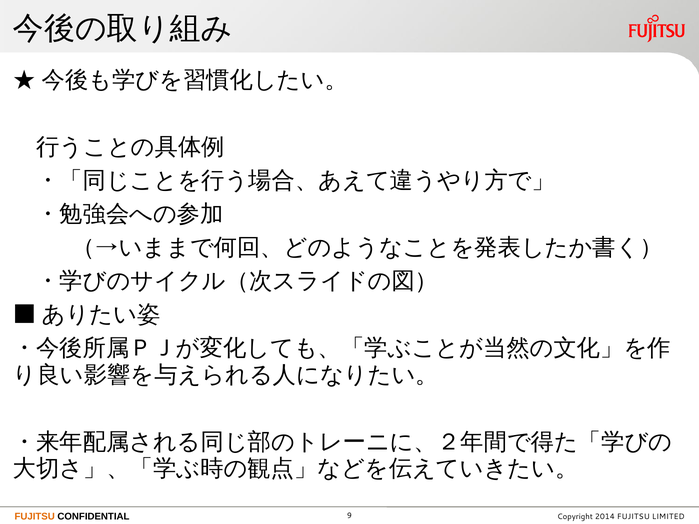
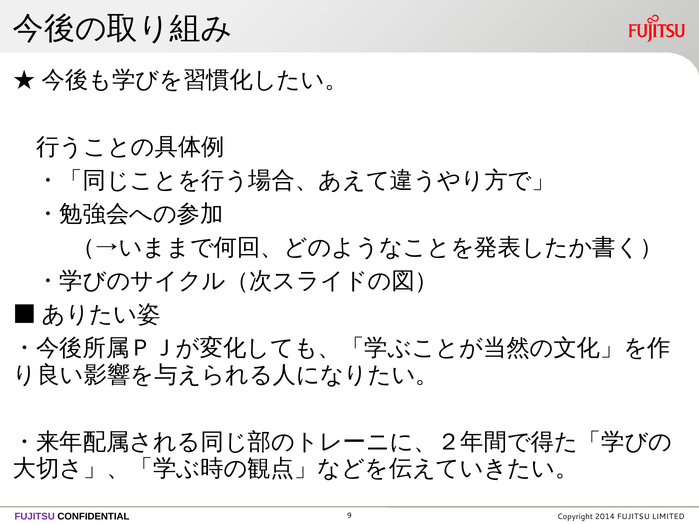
FUJITSU colour: orange -> purple (35, 517)
